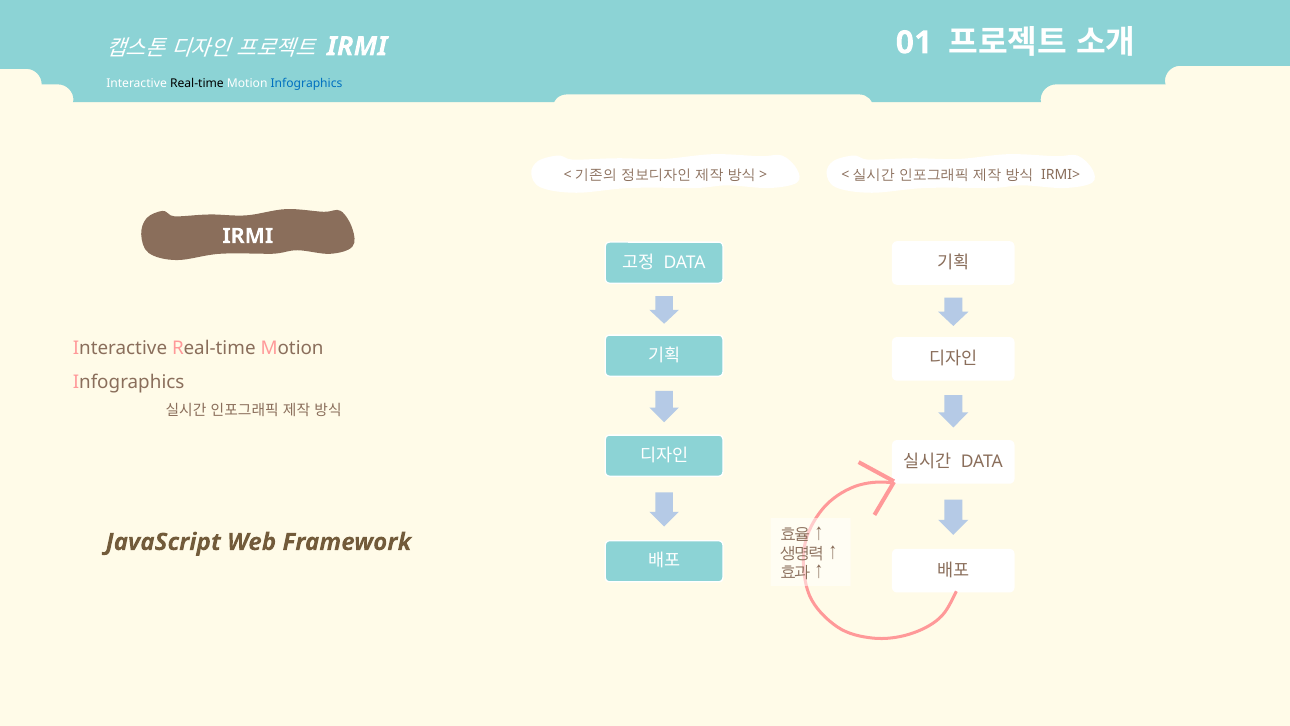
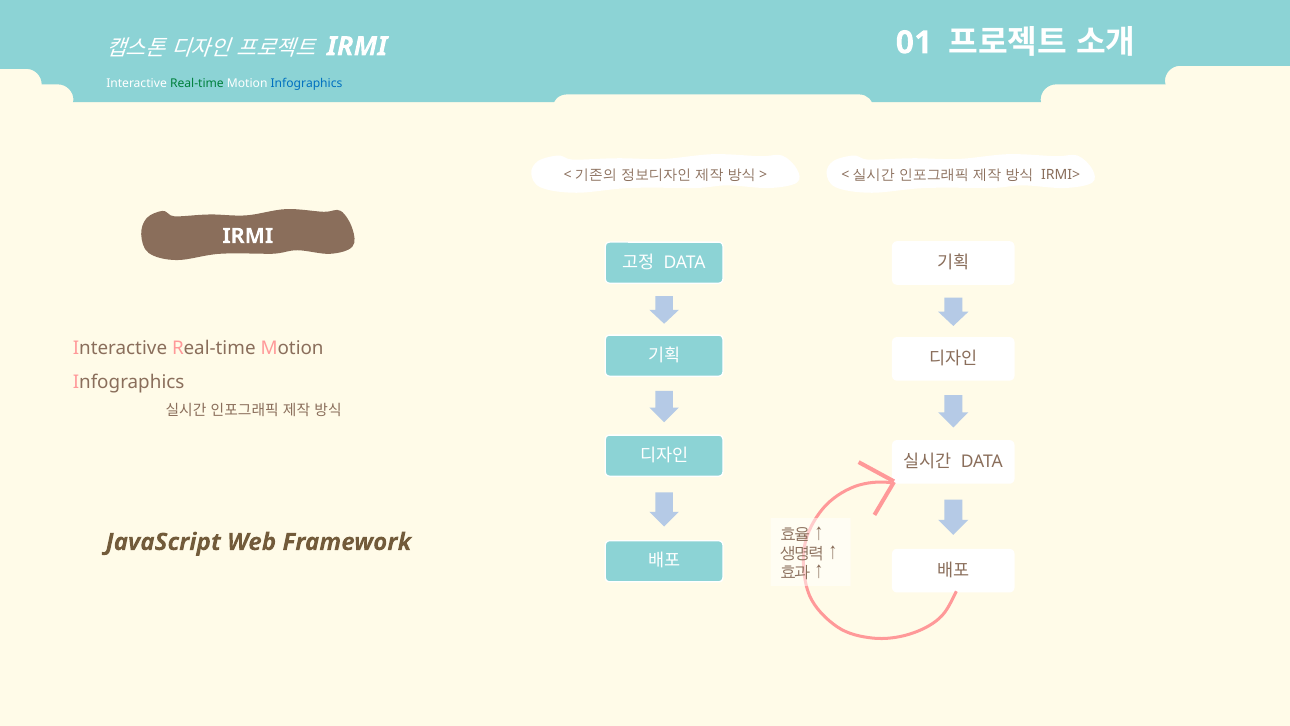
Real-time colour: black -> green (197, 83)
